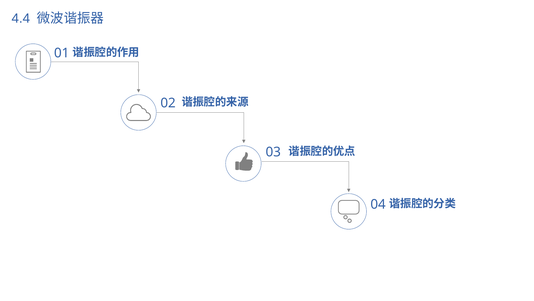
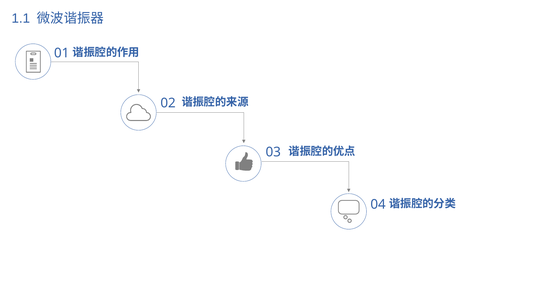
4.4: 4.4 -> 1.1 (21, 18)
